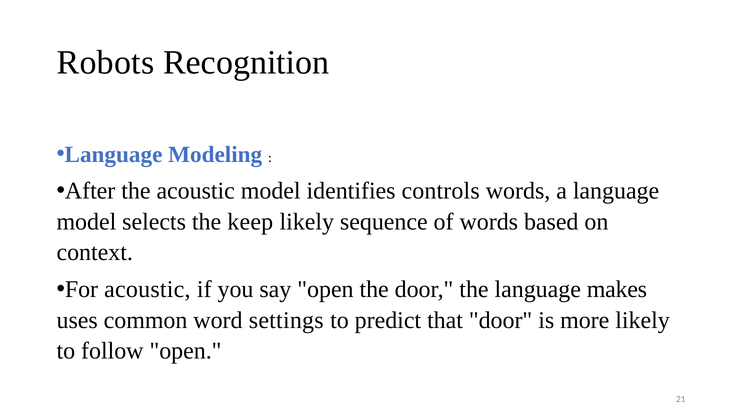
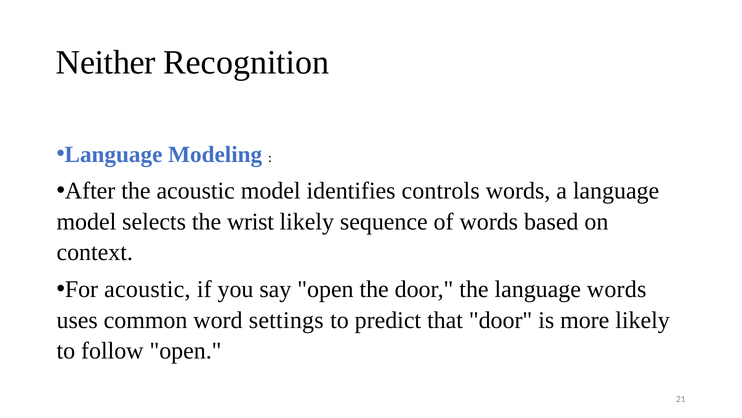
Robots: Robots -> Neither (106, 62)
keep: keep -> wrist (251, 221)
language makes: makes -> words (617, 289)
